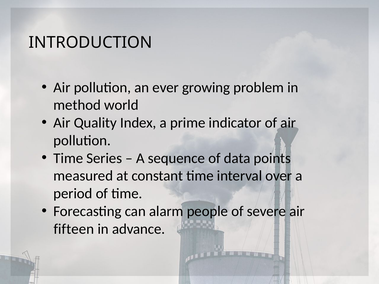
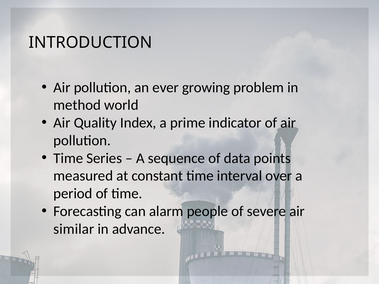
fifteen: fifteen -> similar (74, 229)
